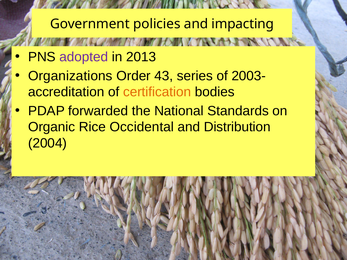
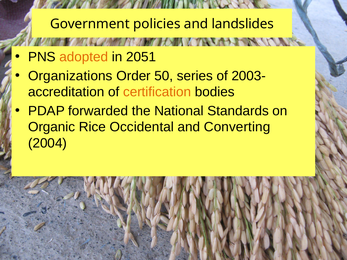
impacting: impacting -> landslides (243, 24)
adopted colour: purple -> orange (84, 57)
2013: 2013 -> 2051 (141, 57)
43: 43 -> 50 (164, 76)
Distribution: Distribution -> Converting (237, 127)
